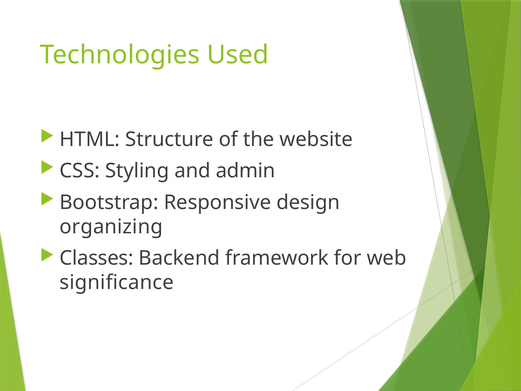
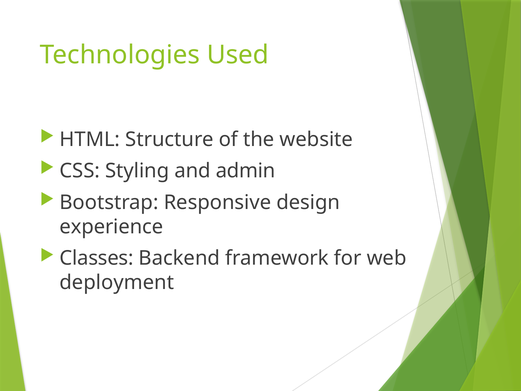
organizing: organizing -> experience (111, 227)
significance: significance -> deployment (117, 282)
